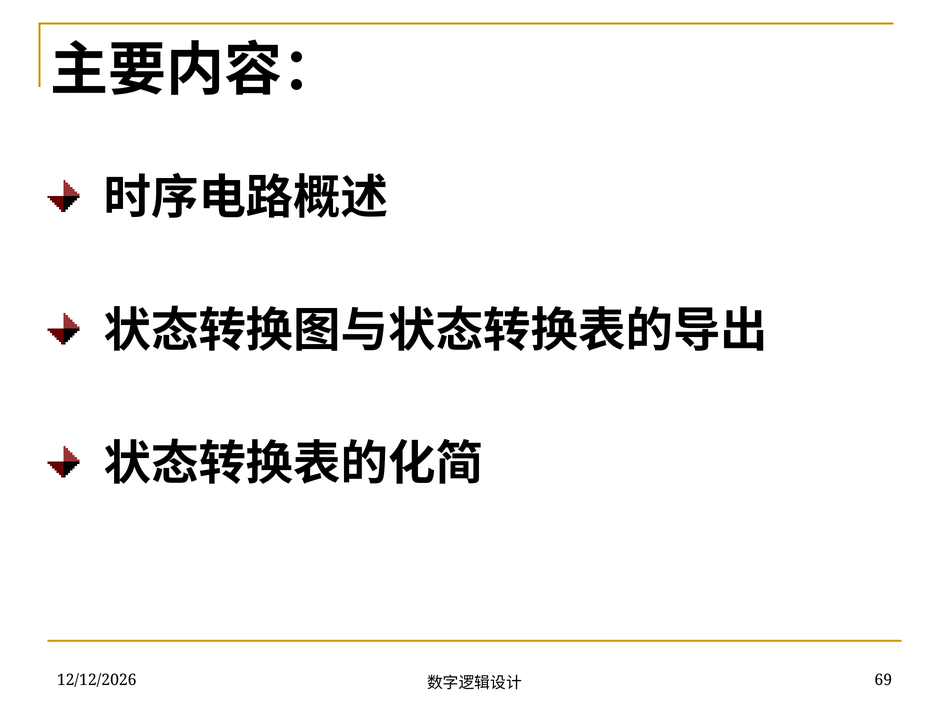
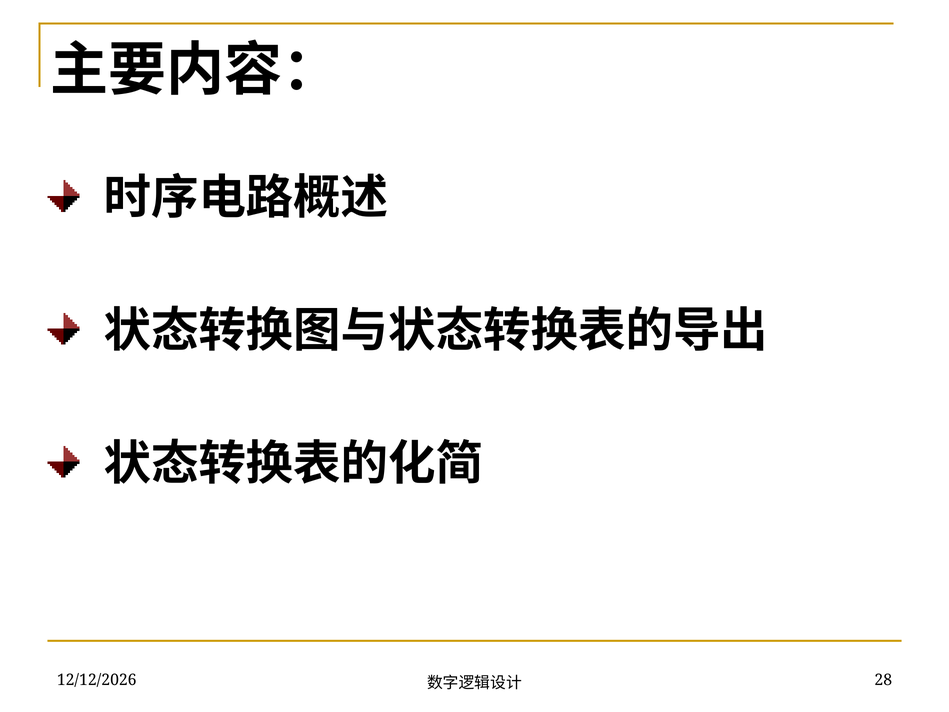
69: 69 -> 28 (883, 680)
